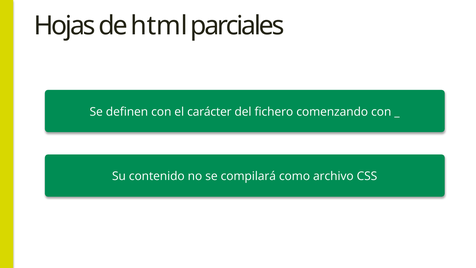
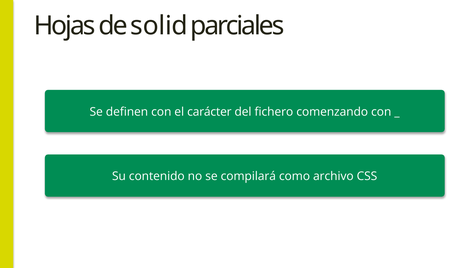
html: html -> solid (159, 26)
